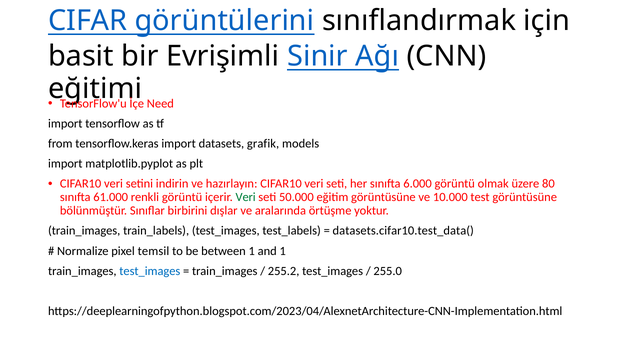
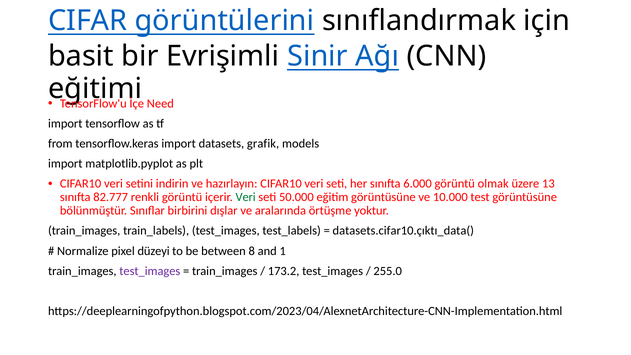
80: 80 -> 13 (548, 184)
61.000: 61.000 -> 82.777 (111, 197)
datasets.cifar10.test_data(: datasets.cifar10.test_data( -> datasets.cifar10.çıktı_data( (403, 231)
temsil: temsil -> düzeyi (154, 251)
between 1: 1 -> 8 (252, 251)
test_images colour: blue -> purple (150, 271)
255.2: 255.2 -> 173.2 (284, 271)
